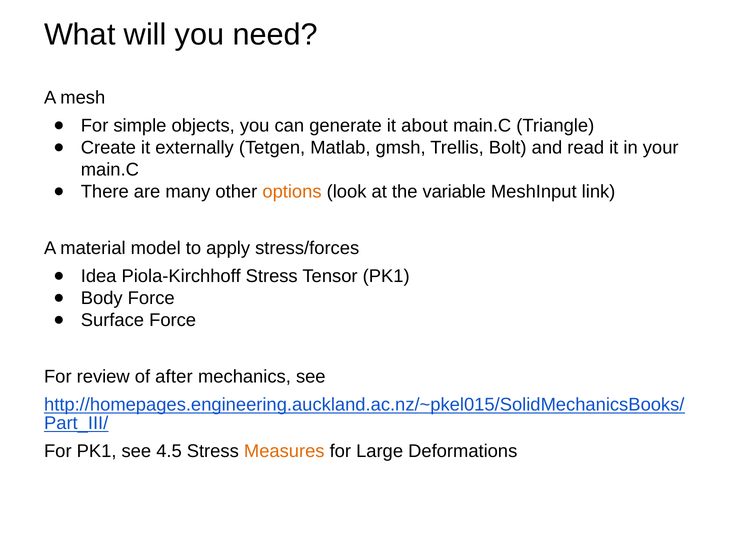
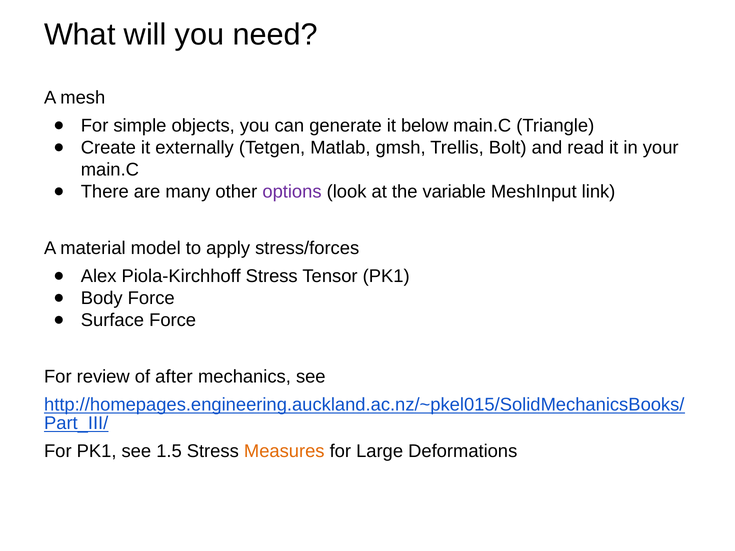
about: about -> below (425, 126)
options colour: orange -> purple (292, 192)
Idea: Idea -> Alex (99, 276)
4.5: 4.5 -> 1.5 (169, 452)
